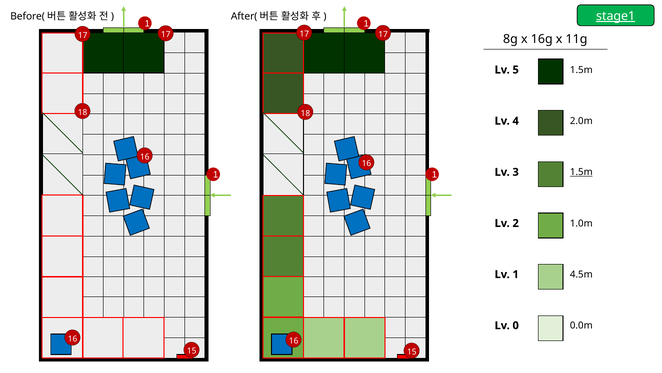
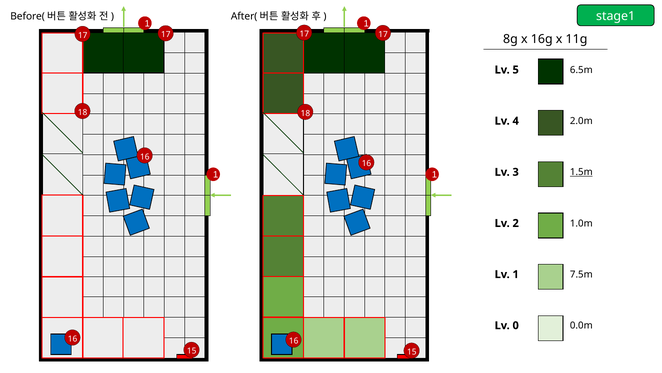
stage1 underline: present -> none (616, 16)
1.5m: 1.5m -> 6.5m (581, 70)
4.5m: 4.5m -> 7.5m (581, 274)
